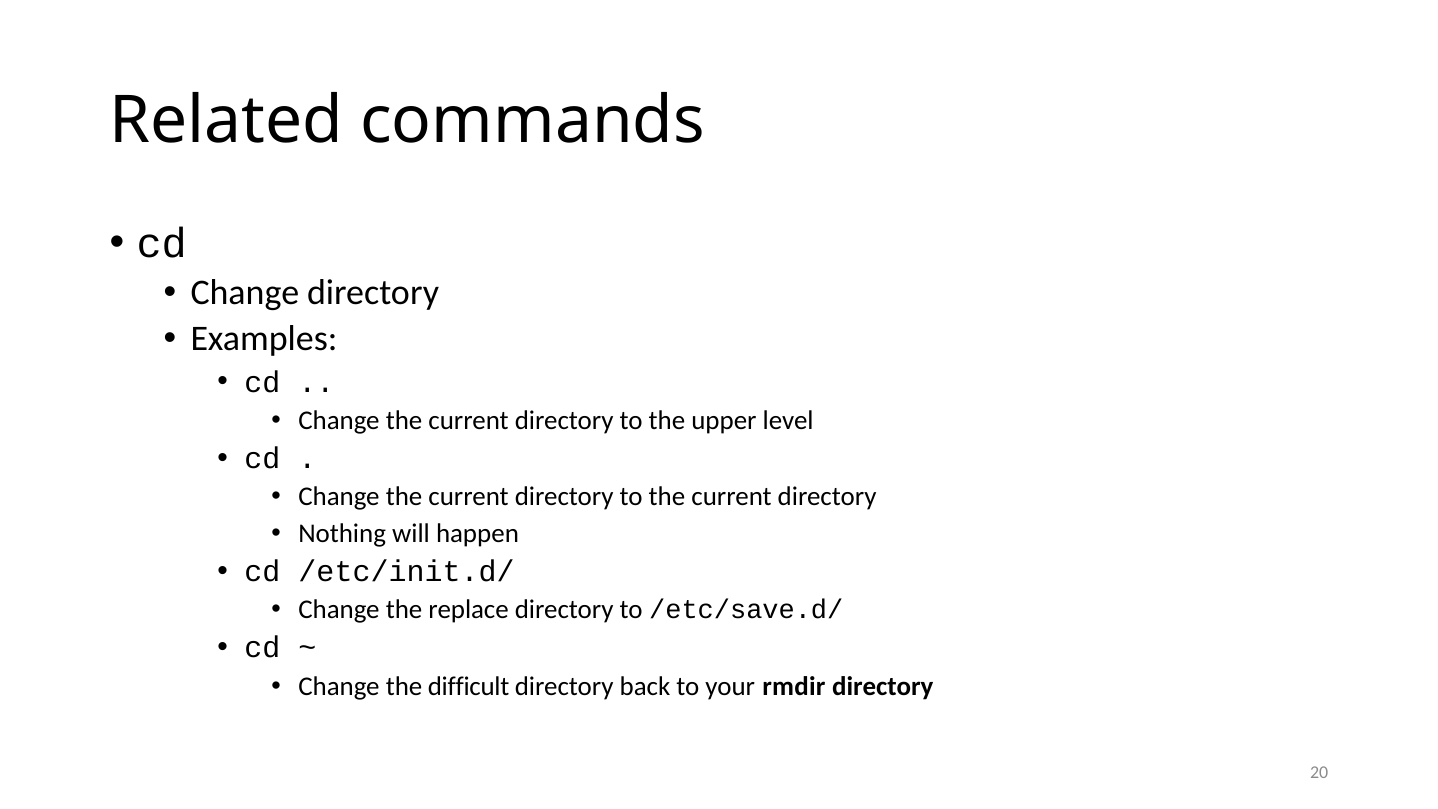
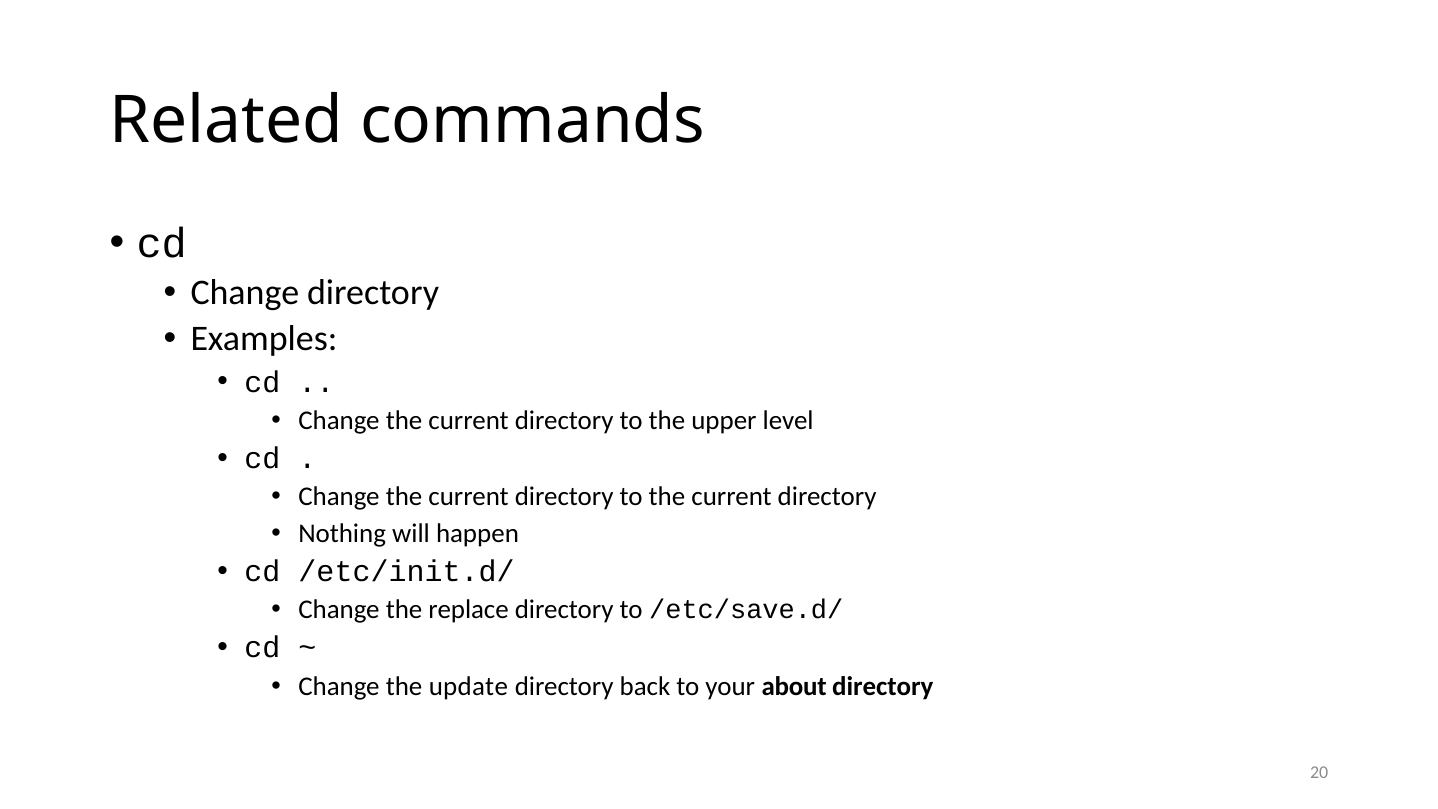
difficult: difficult -> update (468, 686)
rmdir: rmdir -> about (794, 686)
